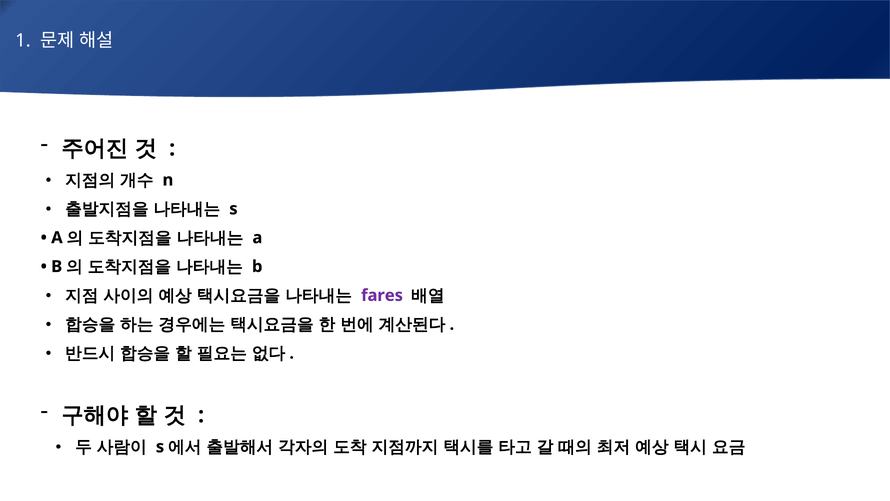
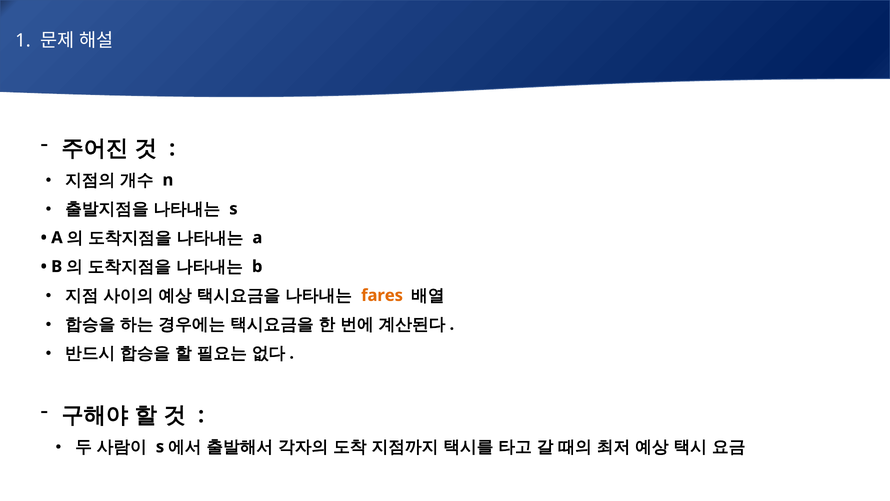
fares colour: purple -> orange (382, 295)
